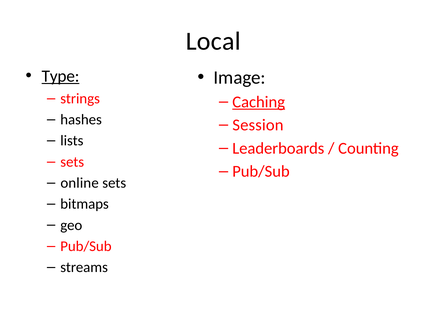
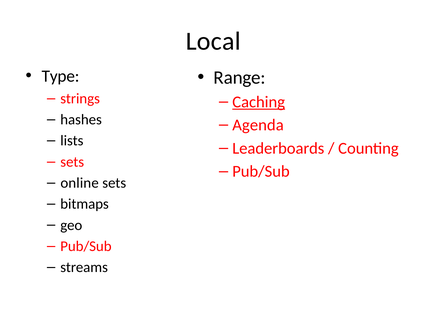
Type underline: present -> none (60, 76)
Image: Image -> Range (240, 77)
Session: Session -> Agenda (258, 125)
